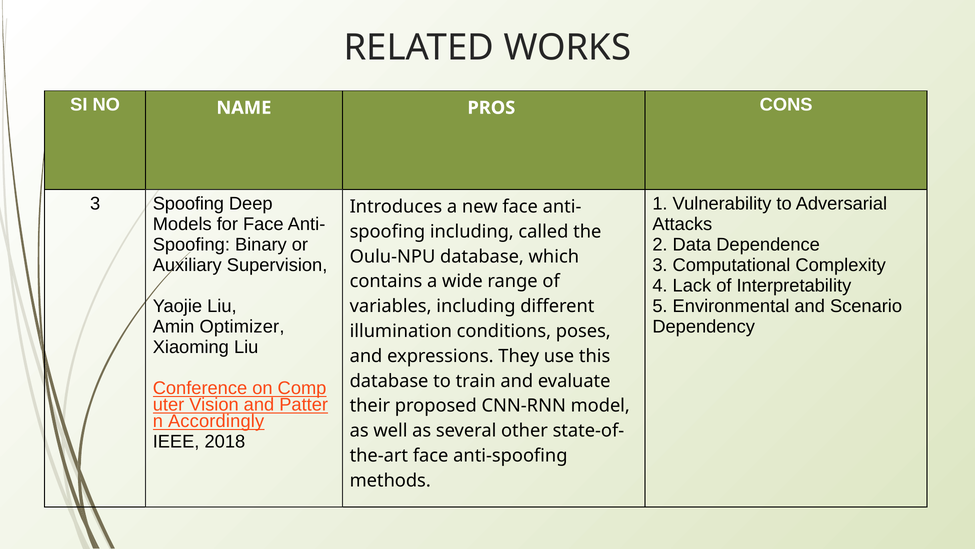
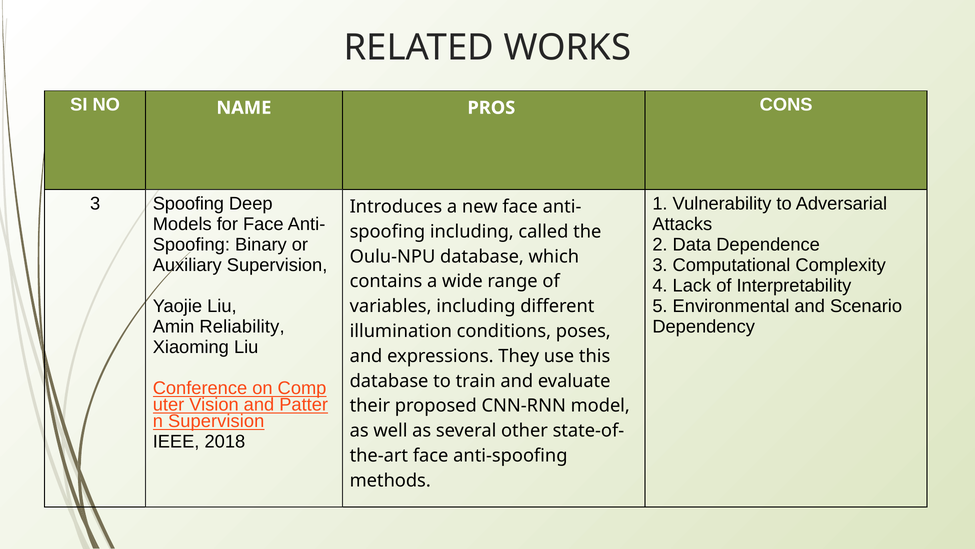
Optimizer: Optimizer -> Reliability (242, 326)
Accordingly: Accordingly -> Supervision (216, 421)
